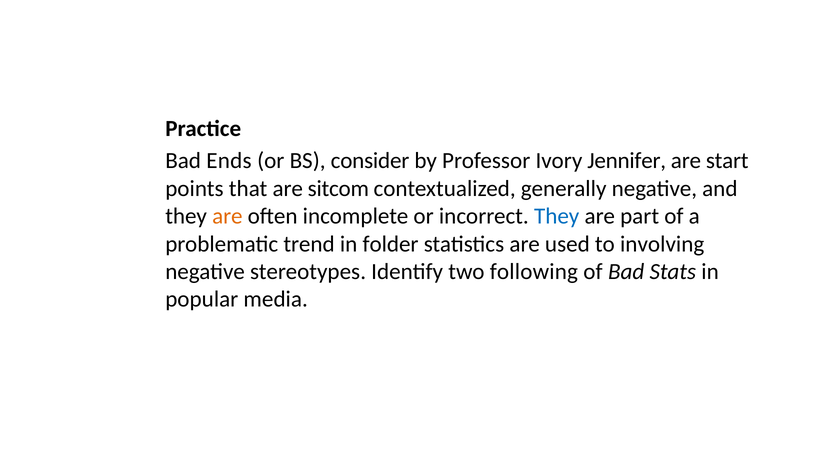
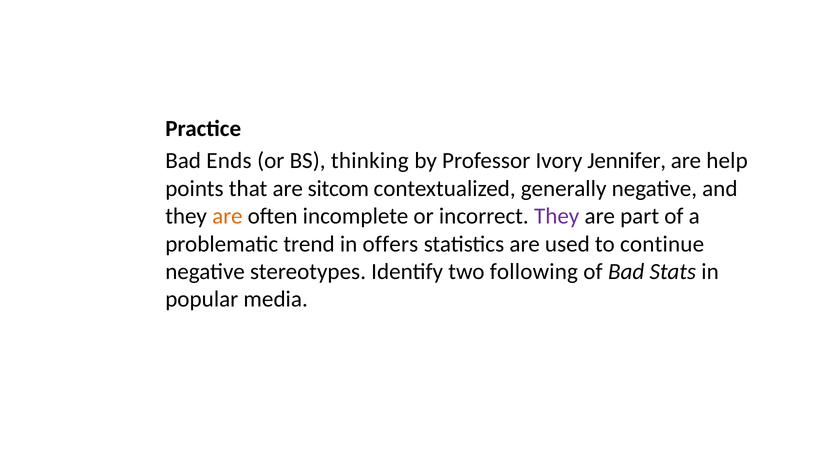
consider: consider -> thinking (370, 161)
start: start -> help (727, 161)
They colour: blue -> purple (557, 216)
folder: folder -> offers (390, 244)
involving: involving -> continue (662, 244)
